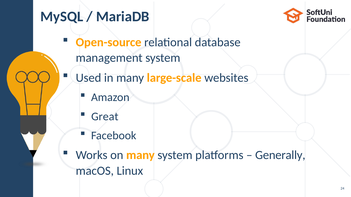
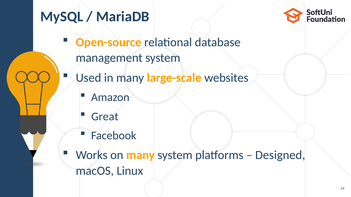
Generally: Generally -> Designed (280, 155)
